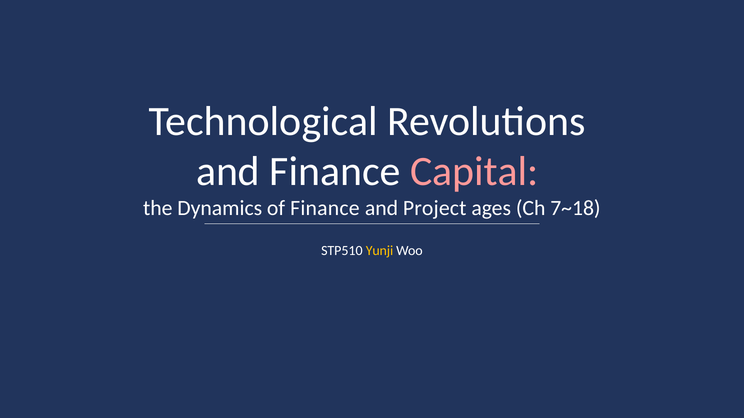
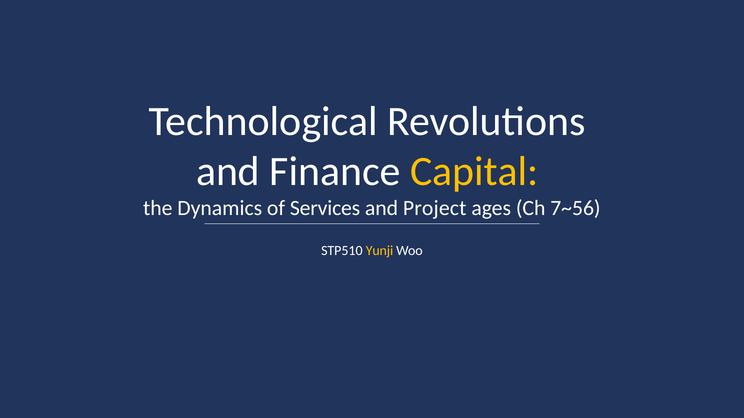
Capital colour: pink -> yellow (474, 172)
of Finance: Finance -> Services (325, 209)
7~18: 7~18 -> 7~56 (575, 209)
